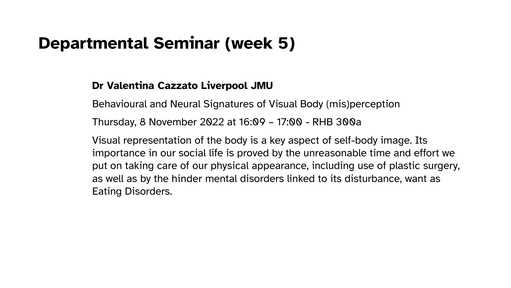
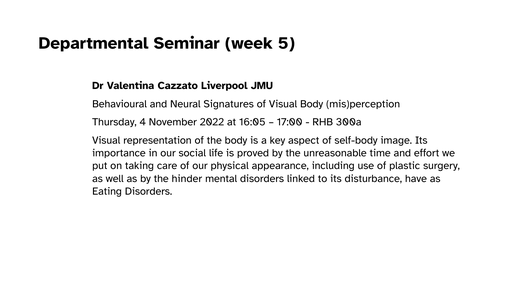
8: 8 -> 4 (143, 122)
16:09: 16:09 -> 16:05 (252, 122)
want: want -> have (416, 178)
